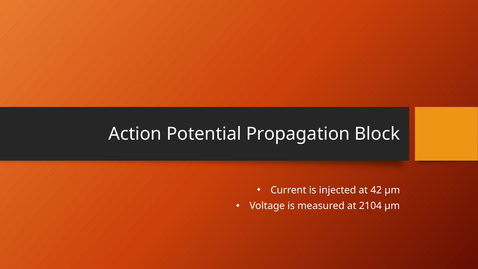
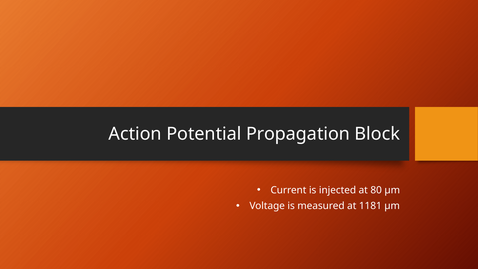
42: 42 -> 80 (376, 190)
2104: 2104 -> 1181 (370, 206)
